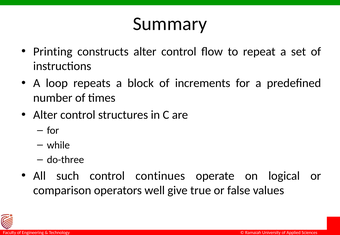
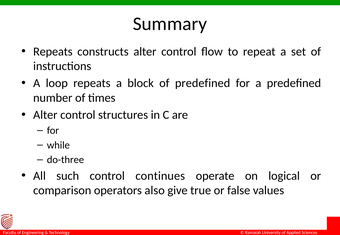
Printing: Printing -> Repeats (53, 52)
of increments: increments -> predefined (203, 83)
well: well -> also (155, 191)
